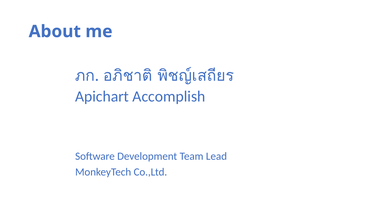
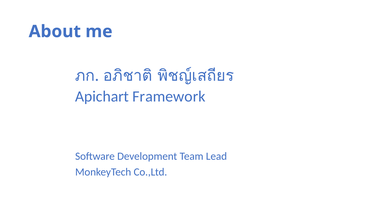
Accomplish: Accomplish -> Framework (169, 97)
